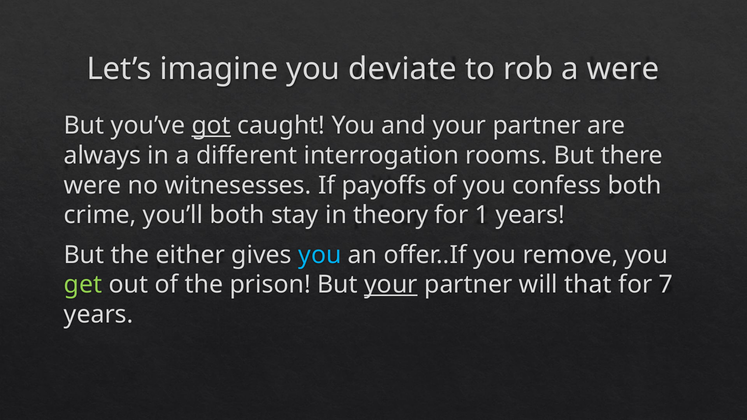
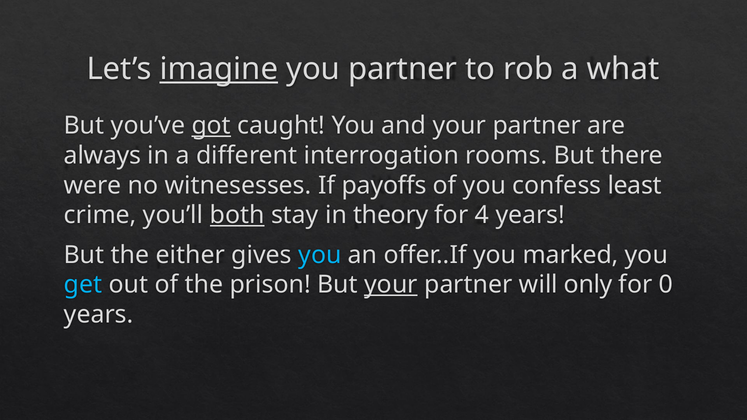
imagine underline: none -> present (219, 69)
you deviate: deviate -> partner (403, 69)
a were: were -> what (623, 69)
confess both: both -> least (635, 185)
both underline: none -> present (237, 215)
1: 1 -> 4 (482, 215)
remove: remove -> marked (571, 255)
get colour: light green -> light blue (83, 285)
that: that -> only (588, 285)
7: 7 -> 0 (666, 285)
